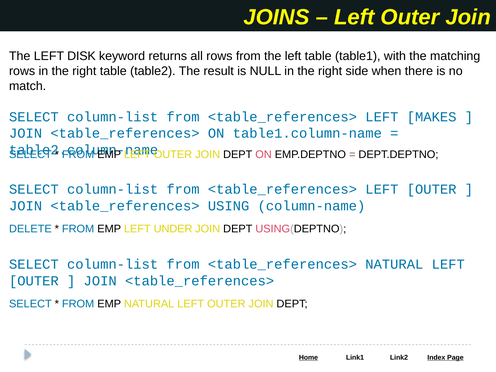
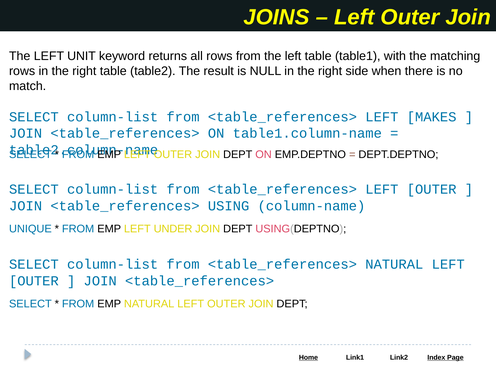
DISK: DISK -> UNIT (81, 56)
DELETE: DELETE -> UNIQUE (30, 229)
